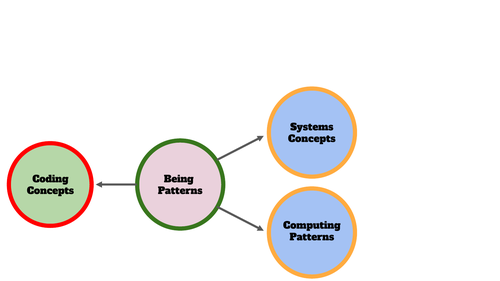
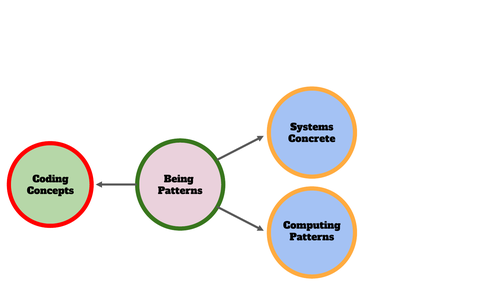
Concepts: Concepts -> Concrete (312, 139)
